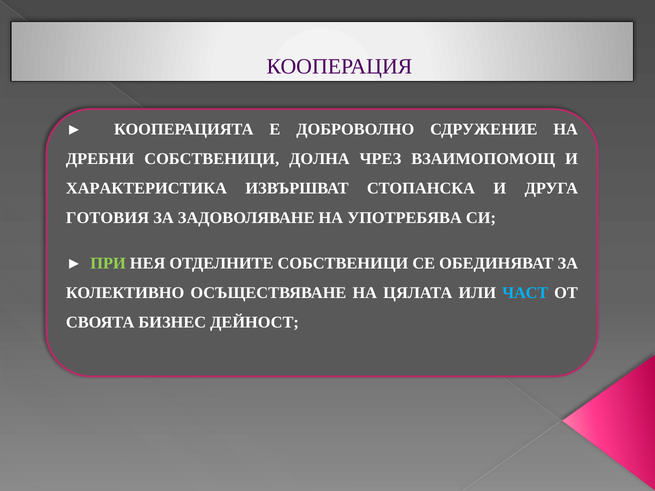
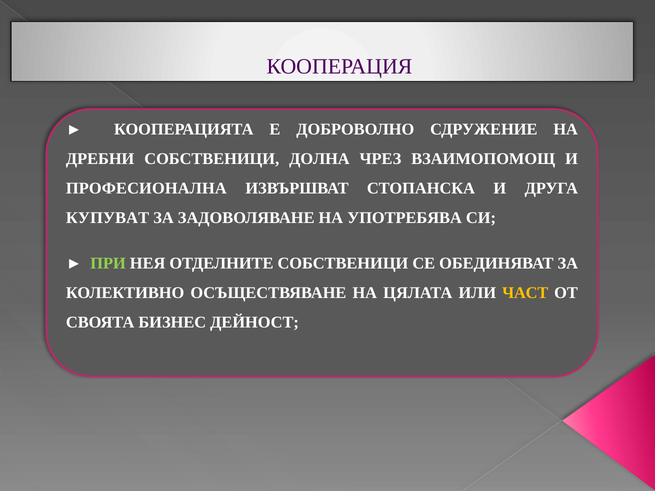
ХАРАКТЕРИСТИКА: ХАРАКТЕРИСТИКА -> ПРОФЕСИОНАЛНА (146, 188)
ГОТОВИЯ: ГОТОВИЯ -> КУПУВАТ (108, 218)
ЧАСТ colour: light blue -> yellow (525, 293)
